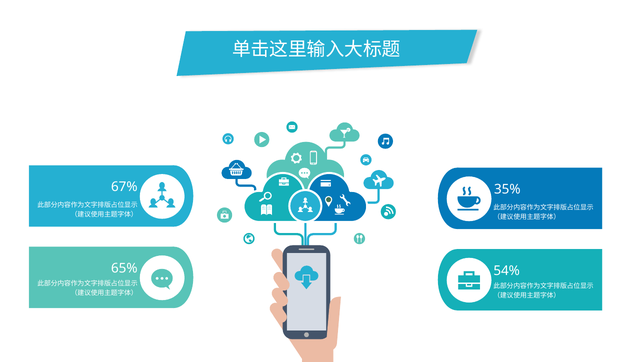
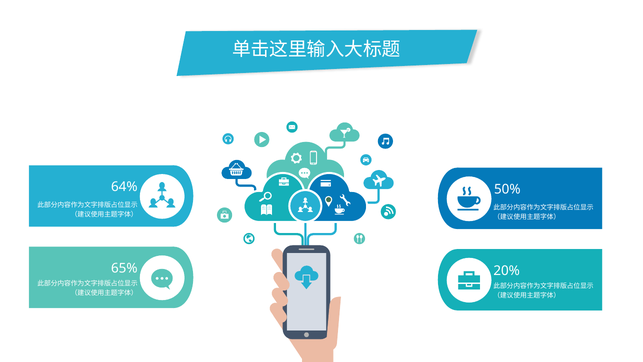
67%: 67% -> 64% (124, 187)
35%: 35% -> 50% (507, 189)
54%: 54% -> 20% (507, 271)
